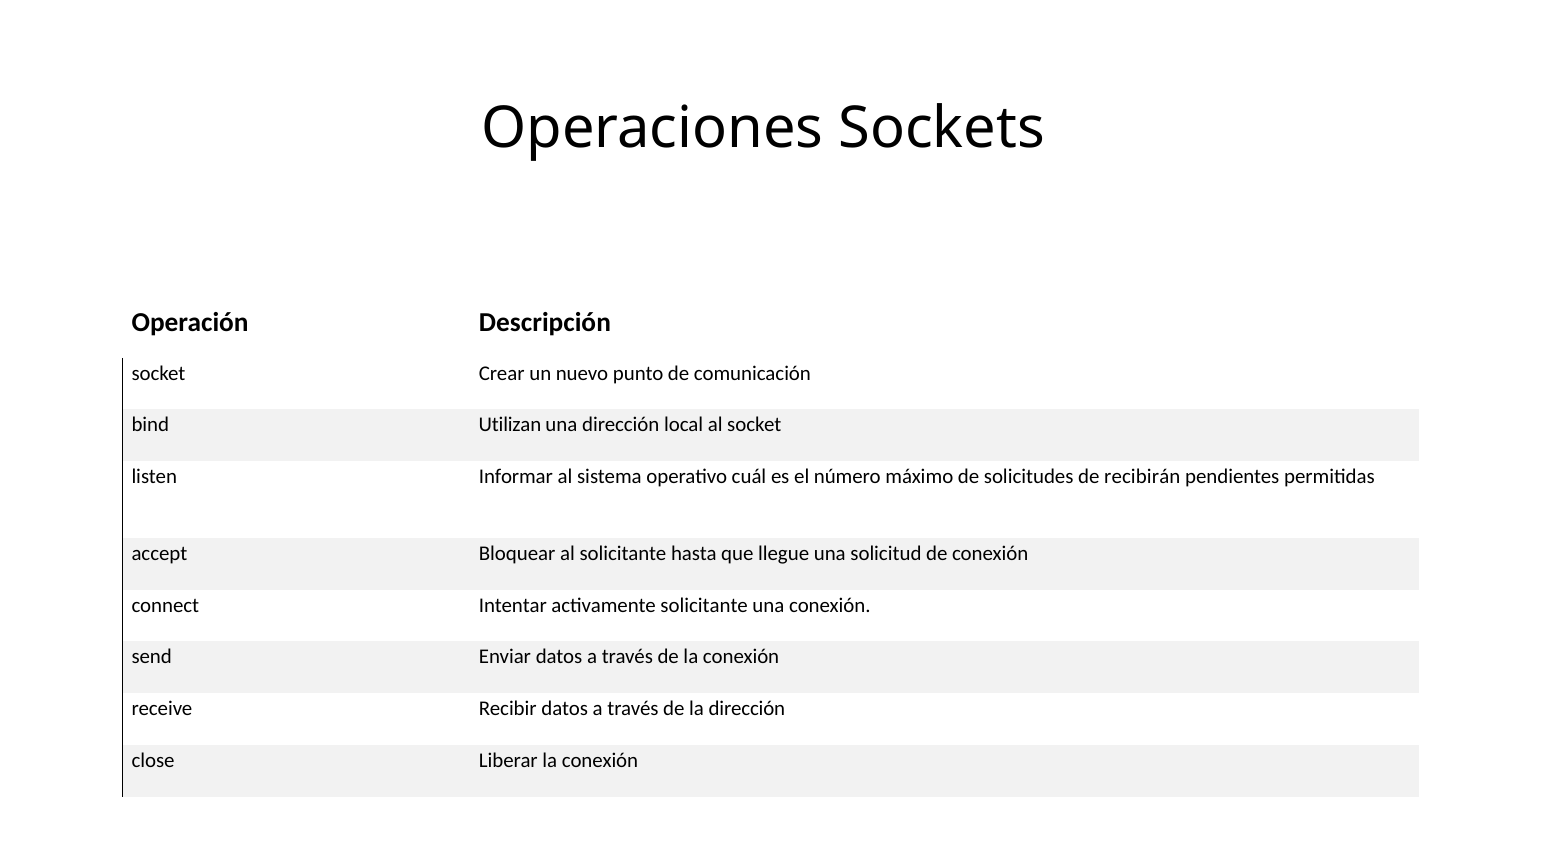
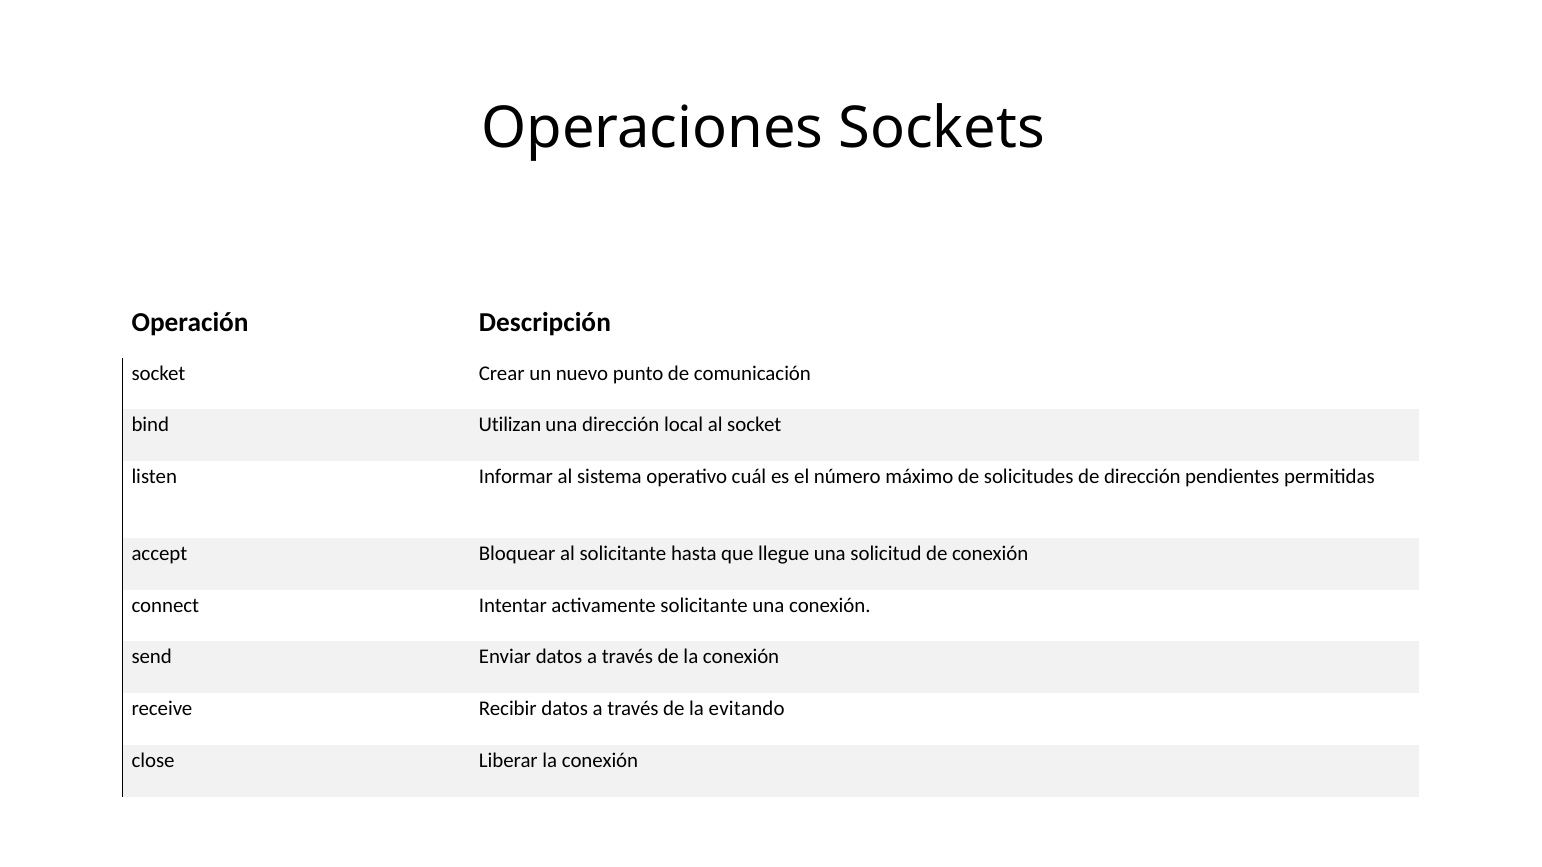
de recibirán: recibirán -> dirección (1142, 477)
la dirección: dirección -> evitando (747, 709)
